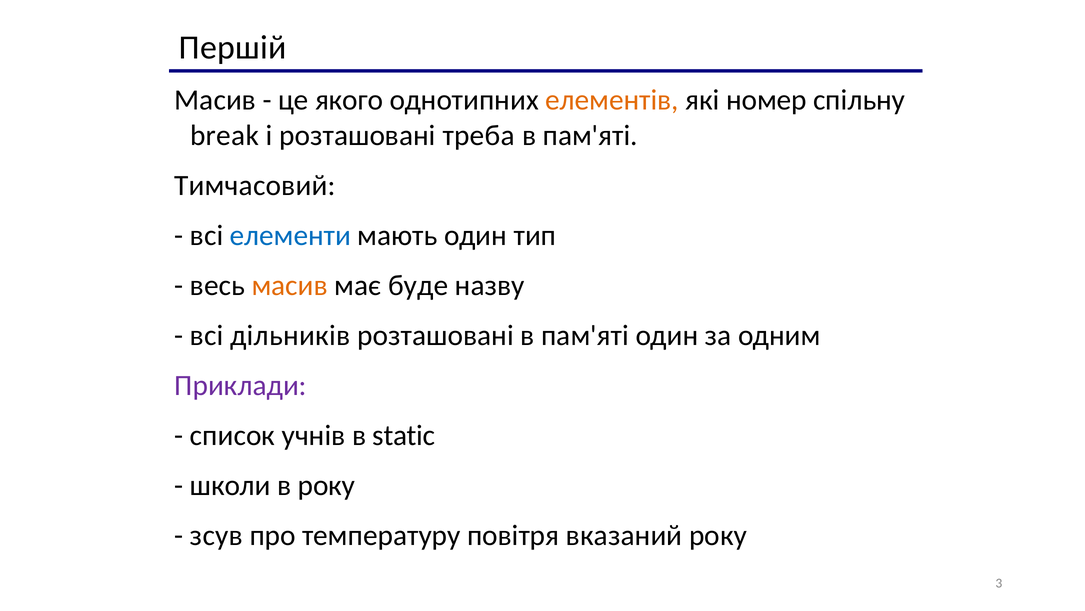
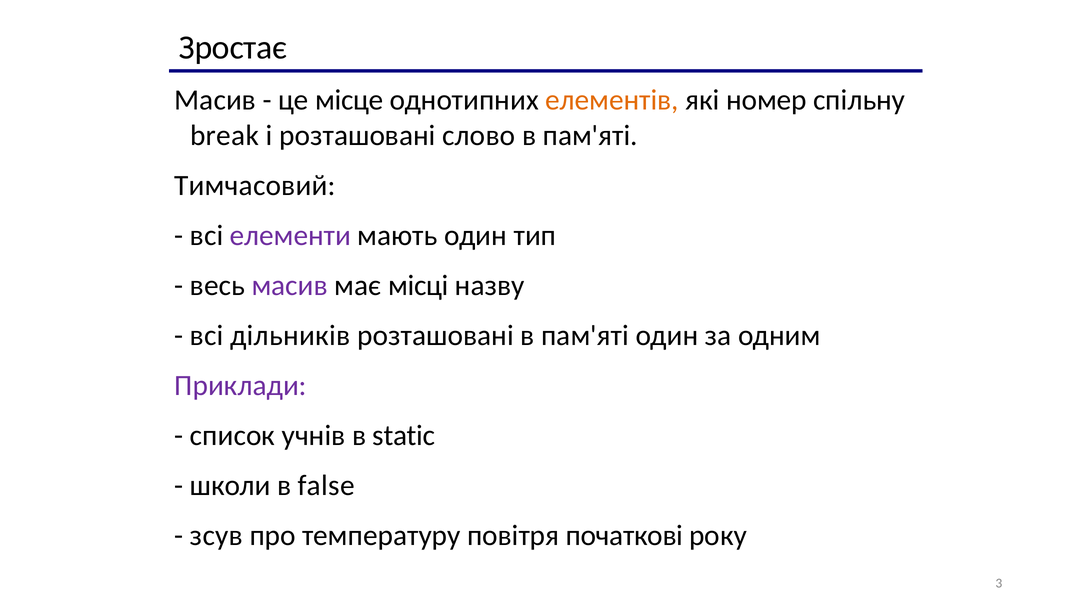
Першій: Першій -> Зростає (233, 48)
якого: якого -> місце (349, 100)
треба: треба -> слово (479, 135)
елементи colour: blue -> purple (290, 235)
масив colour: orange -> purple (290, 285)
буде: буде -> місці (418, 285)
в року: року -> false (326, 485)
вказаний: вказаний -> початкові (624, 535)
